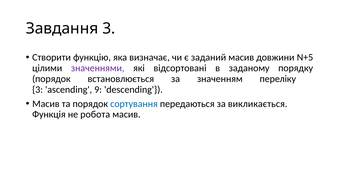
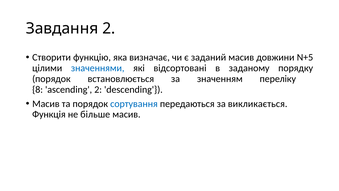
Завдання 3: 3 -> 2 (109, 28)
значеннями colour: purple -> blue (98, 68)
3: 3 -> 8 (38, 89)
ascending 9: 9 -> 2 (98, 89)
робота: робота -> більше (95, 114)
